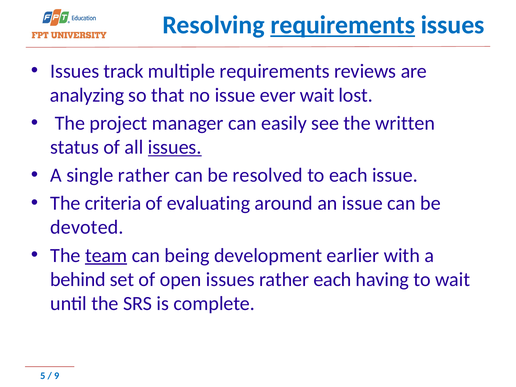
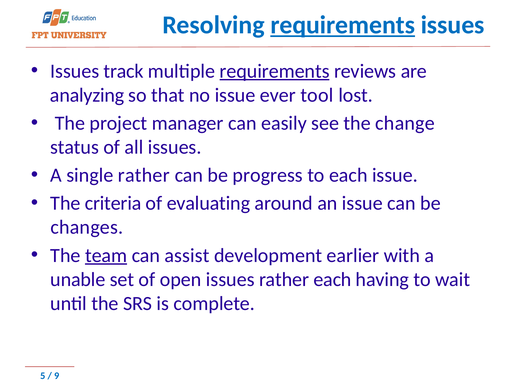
requirements underline: none -> present (275, 71)
ever wait: wait -> tool (317, 95)
written: written -> change (405, 123)
issues underline: present -> none (175, 147)
resolved: resolved -> progress (268, 175)
devoted: devoted -> changes (87, 227)
being: being -> assist (187, 255)
behind: behind -> unable (78, 279)
